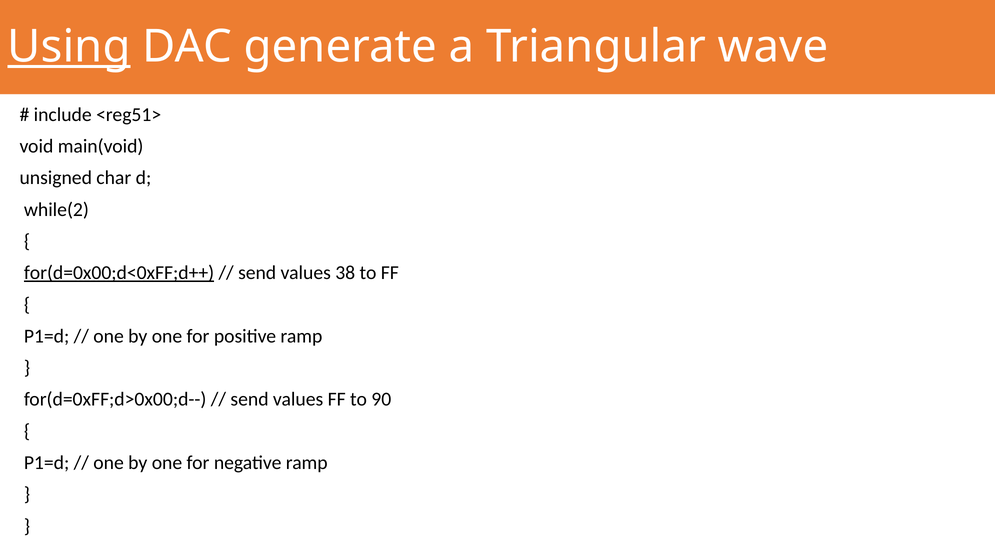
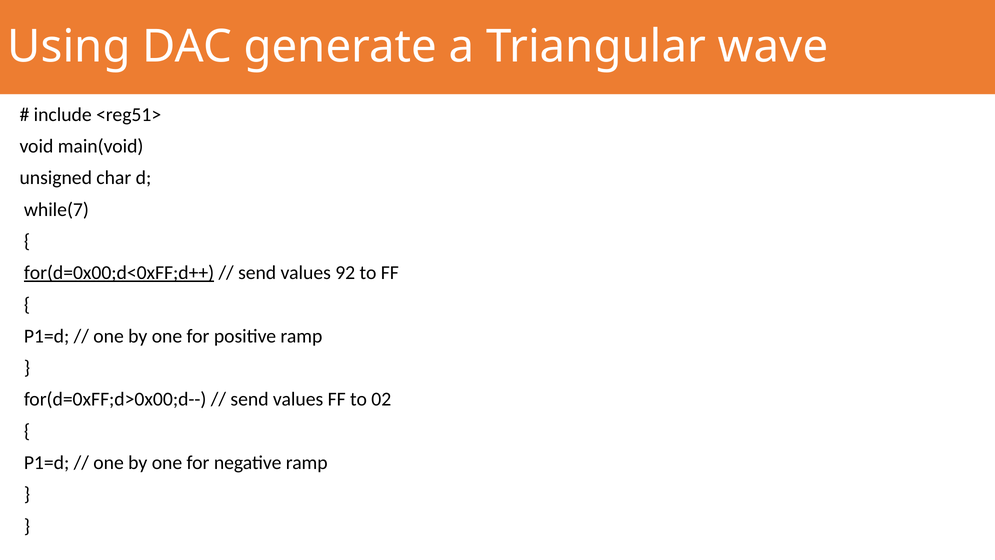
Using underline: present -> none (69, 47)
while(2: while(2 -> while(7 (56, 209)
38: 38 -> 92 (345, 273)
90: 90 -> 02 (381, 399)
